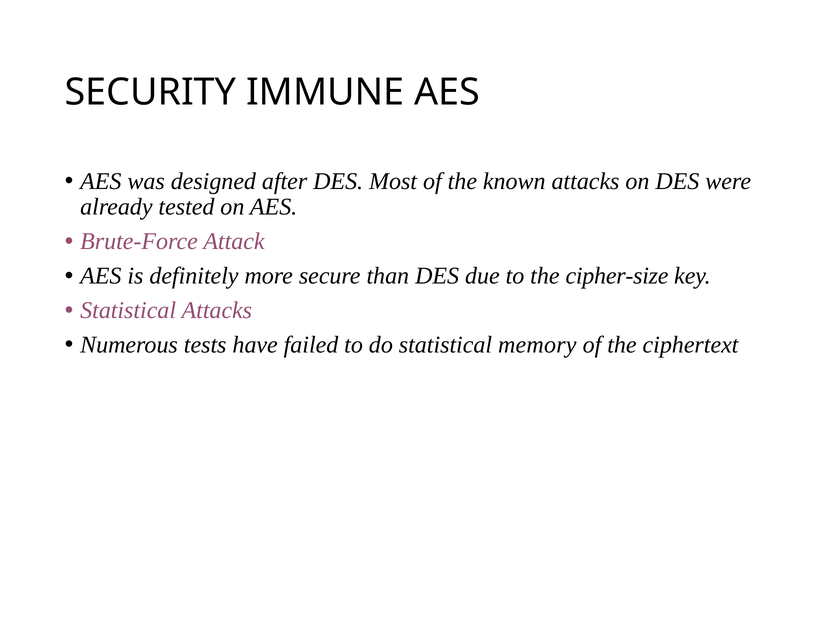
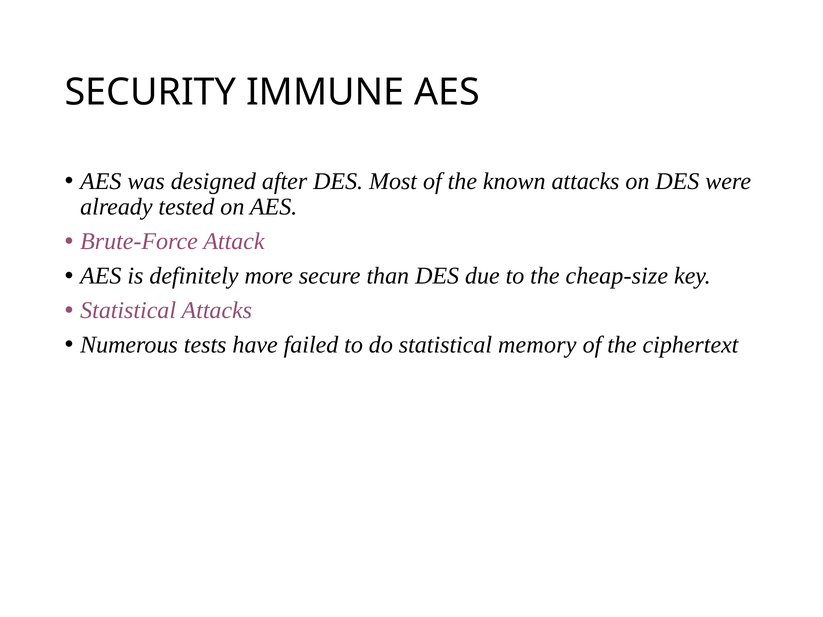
cipher-size: cipher-size -> cheap-size (617, 276)
